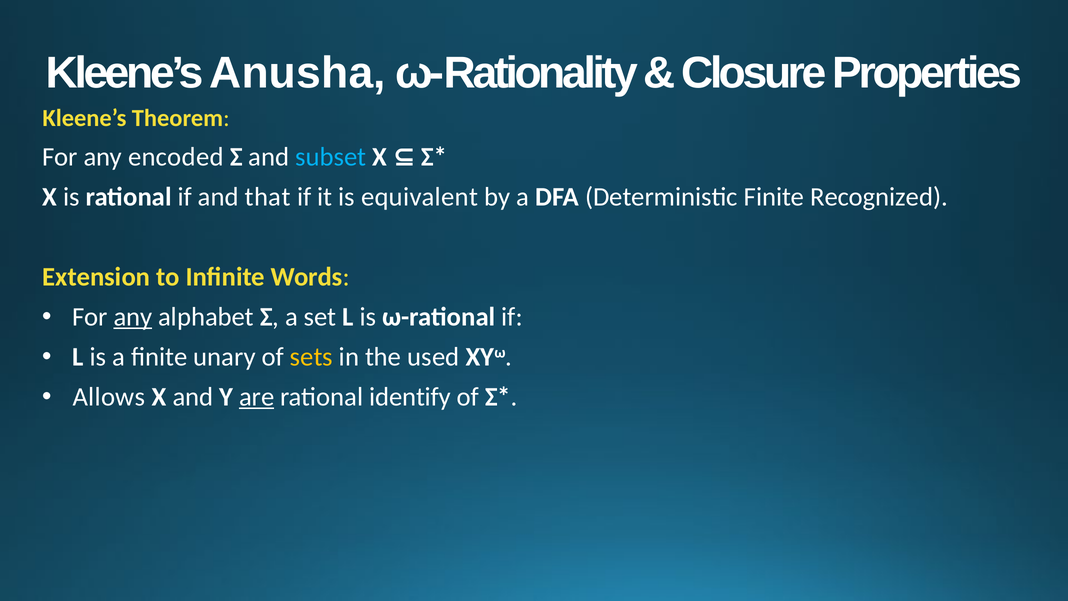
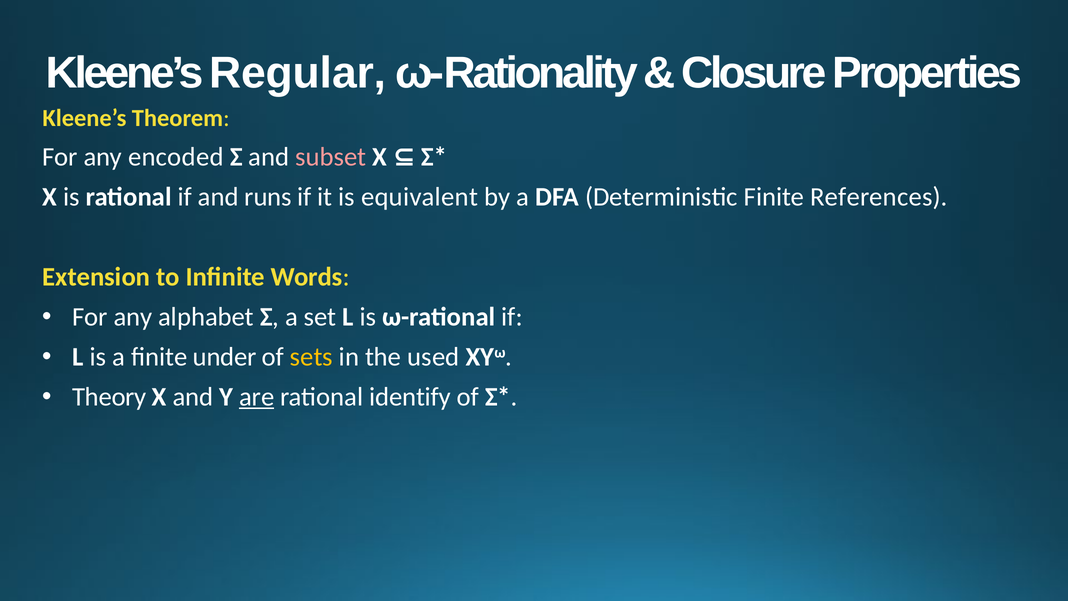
Anusha: Anusha -> Regular (298, 73)
subset colour: light blue -> pink (331, 157)
that: that -> runs (268, 197)
Recognized: Recognized -> References (879, 197)
any underline: present -> none (133, 317)
unary: unary -> under (225, 357)
Allows: Allows -> Theory (109, 397)
